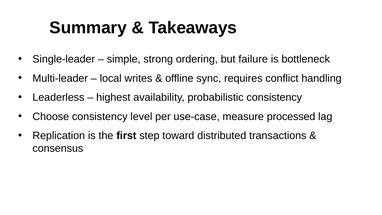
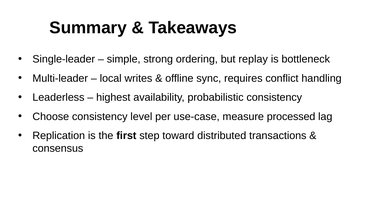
failure: failure -> replay (253, 59)
